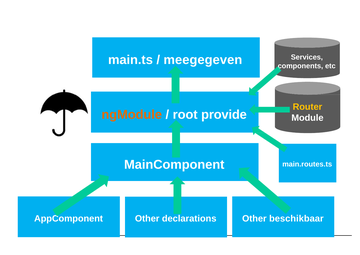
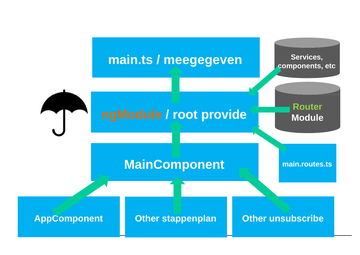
Router colour: yellow -> light green (307, 107)
declarations: declarations -> stappenplan (189, 218)
beschikbaar: beschikbaar -> unsubscribe (296, 218)
